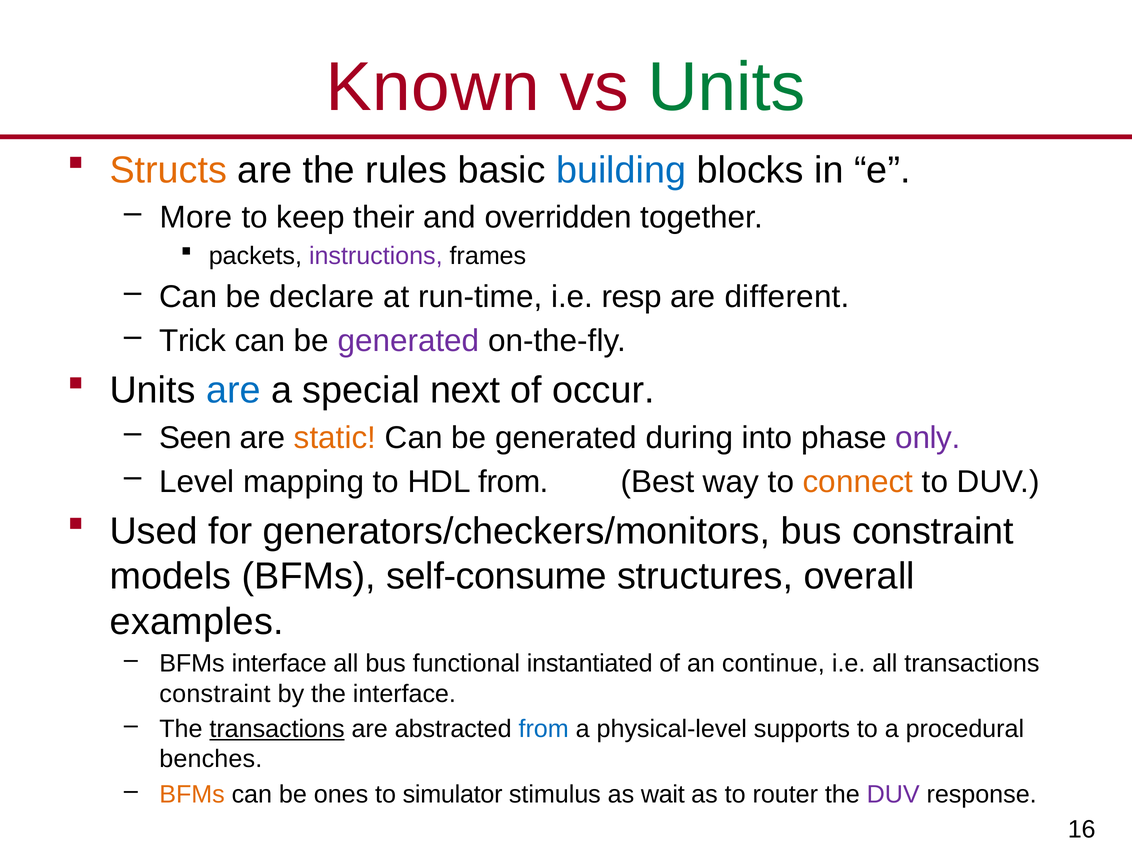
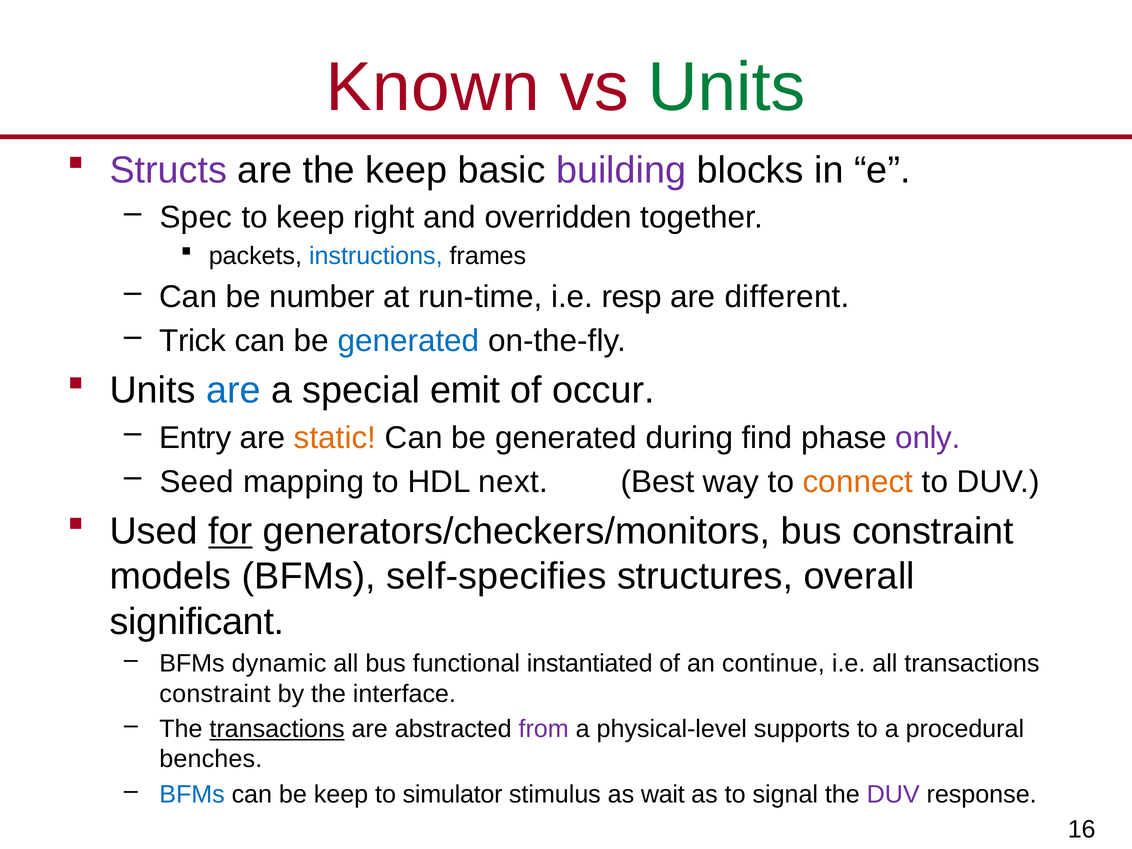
Structs colour: orange -> purple (168, 170)
the rules: rules -> keep (406, 170)
building colour: blue -> purple (621, 170)
More: More -> Spec (196, 218)
their: their -> right (384, 218)
instructions colour: purple -> blue (376, 256)
declare: declare -> number (322, 297)
generated colour: purple -> blue (409, 341)
next: next -> emit (465, 390)
Seen: Seen -> Entry (195, 438)
into: into -> find (767, 438)
Level: Level -> Seed (197, 482)
HDL from: from -> next (513, 482)
for underline: none -> present (230, 531)
self-consume: self-consume -> self-specifies (496, 576)
examples: examples -> significant (197, 622)
BFMs interface: interface -> dynamic (279, 664)
from colour: blue -> purple (544, 729)
BFMs colour: orange -> blue (192, 794)
be ones: ones -> keep (341, 794)
router: router -> signal (785, 794)
